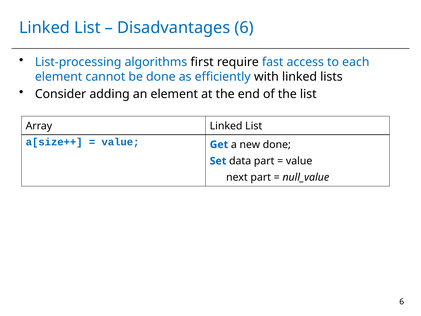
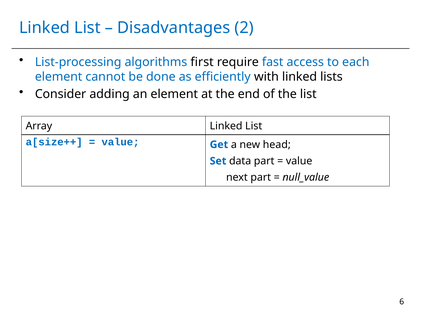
Disadvantages 6: 6 -> 2 (244, 28)
new done: done -> head (277, 144)
